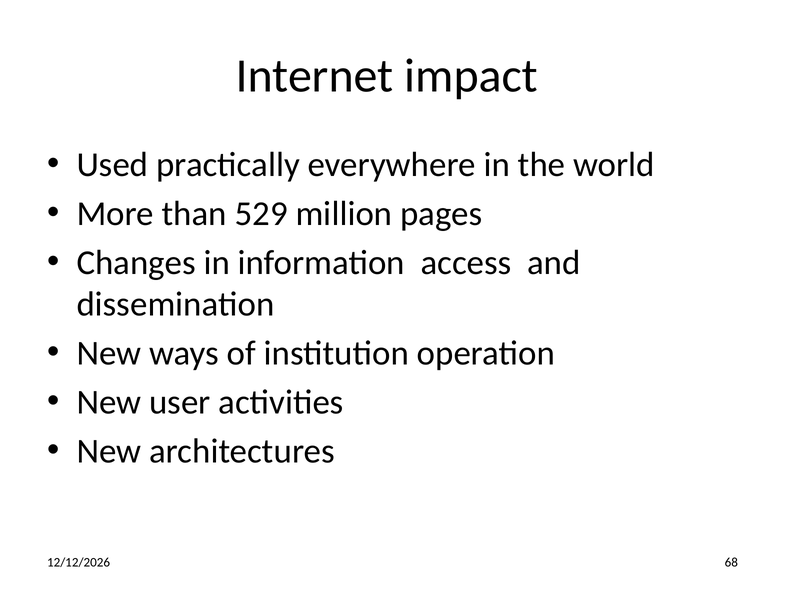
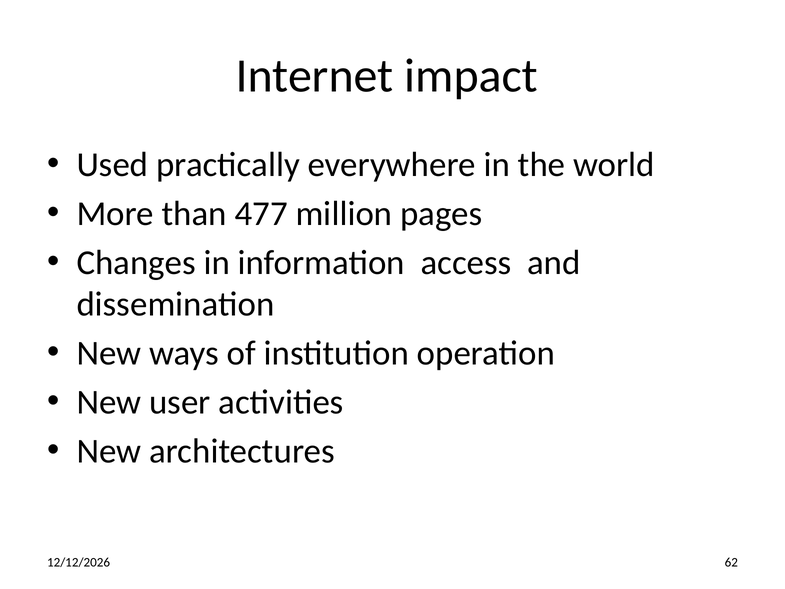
529: 529 -> 477 (261, 214)
68: 68 -> 62 (731, 562)
